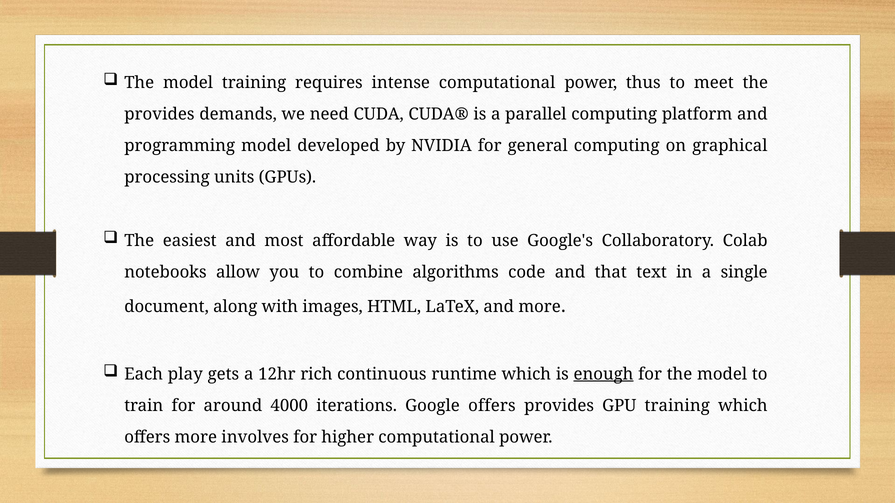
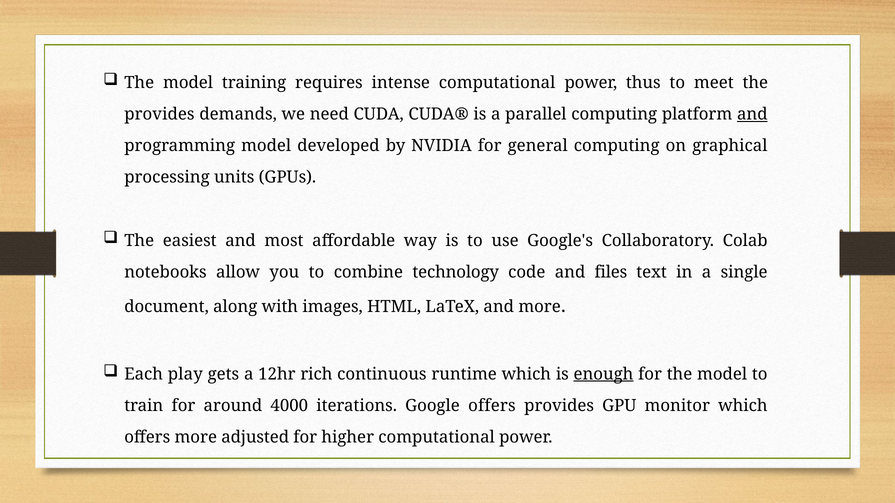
and underline: none -> present (752, 114)
algorithms: algorithms -> technology (456, 272)
that: that -> files (611, 272)
GPU training: training -> monitor (677, 406)
involves: involves -> adjusted (255, 438)
